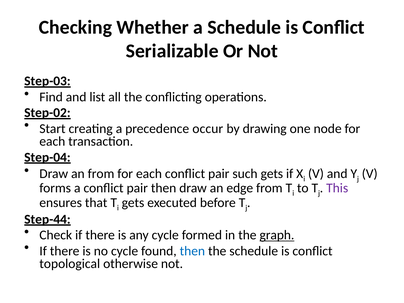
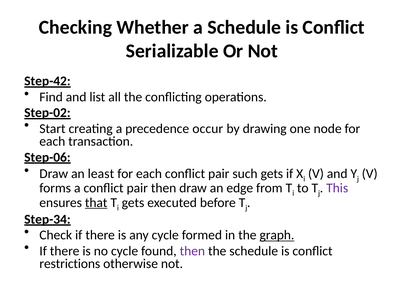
Step-03: Step-03 -> Step-42 (47, 81)
Step-04: Step-04 -> Step-06 (47, 157)
an from: from -> least (101, 174)
that underline: none -> present (96, 203)
Step-44: Step-44 -> Step-34 (47, 219)
then colour: blue -> purple (192, 251)
topological: topological -> restrictions (70, 264)
